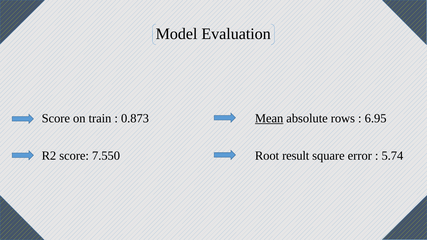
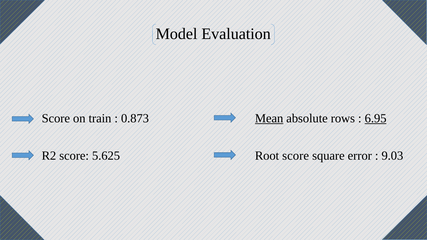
6.95 underline: none -> present (376, 119)
7.550: 7.550 -> 5.625 (106, 156)
Root result: result -> score (296, 156)
5.74: 5.74 -> 9.03 (392, 156)
